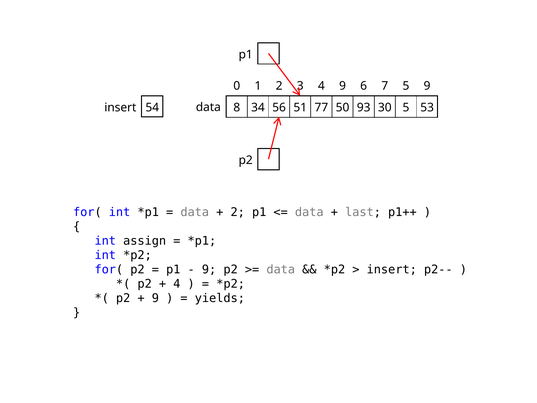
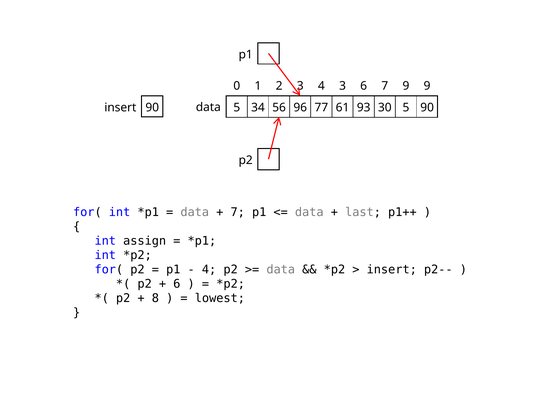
4 9: 9 -> 3 (343, 86)
7 5: 5 -> 9 (406, 86)
data 8: 8 -> 5 (237, 108)
51: 51 -> 96 (300, 108)
50: 50 -> 61 (343, 108)
5 53: 53 -> 90 (427, 108)
insert 54: 54 -> 90 (152, 107)
2: 2 -> 7 (238, 212)
9: 9 -> 4 (209, 269)
4: 4 -> 6 (177, 284)
9: 9 -> 8 (155, 298)
yields: yields -> lowest (220, 298)
